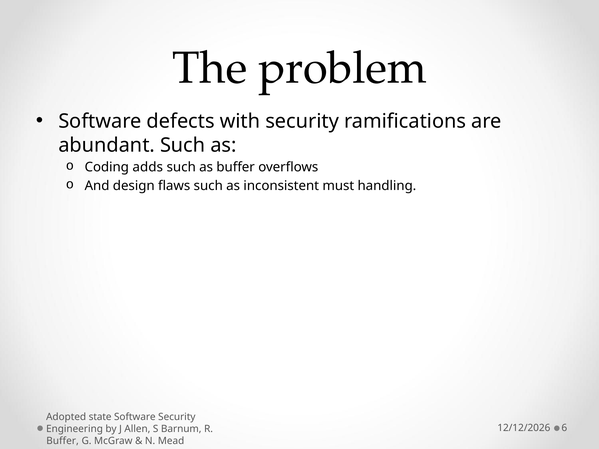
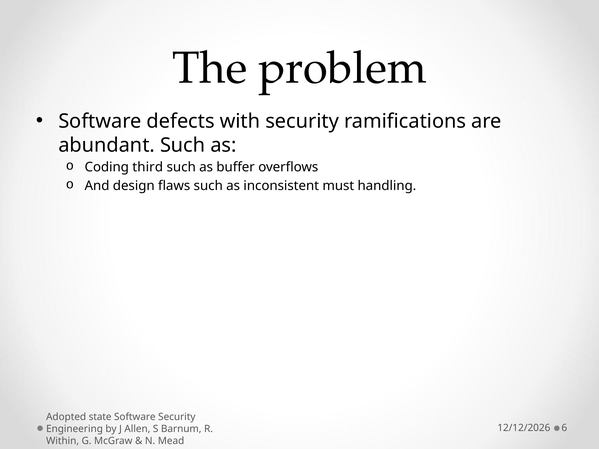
adds: adds -> third (148, 167)
Buffer: Buffer -> Within (63, 441)
